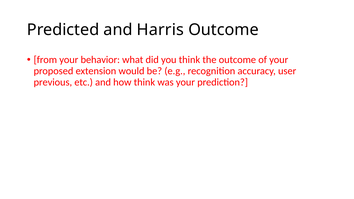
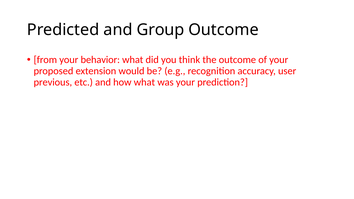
Harris: Harris -> Group (160, 30)
how think: think -> what (144, 82)
